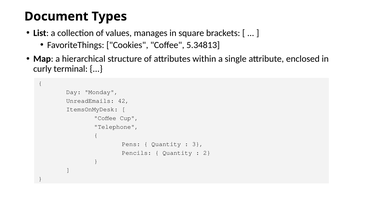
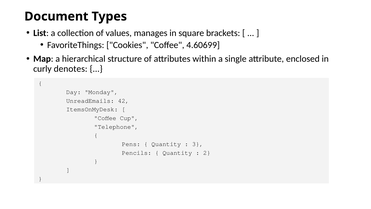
5.34813: 5.34813 -> 4.60699 (203, 45)
terminal: terminal -> denotes (71, 69)
